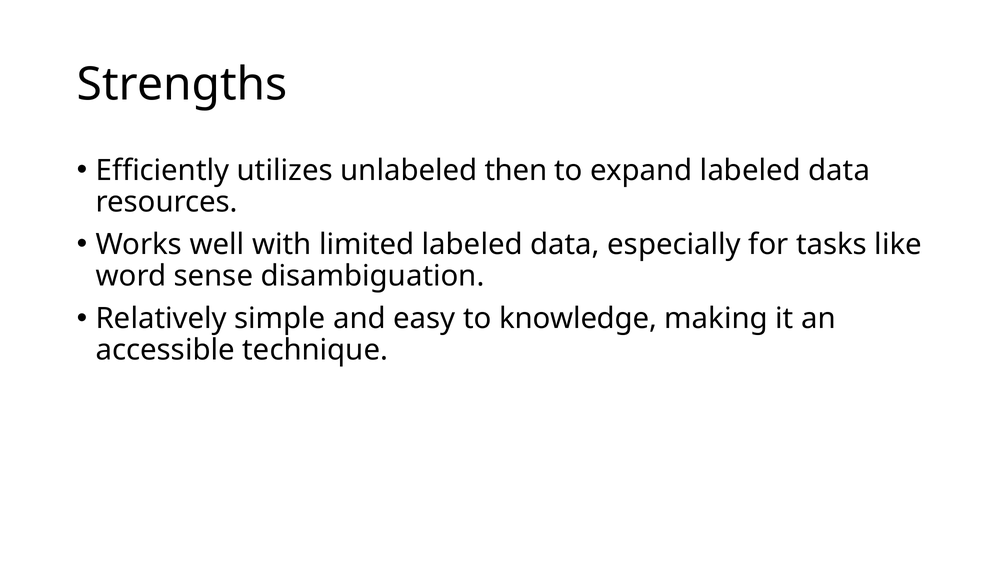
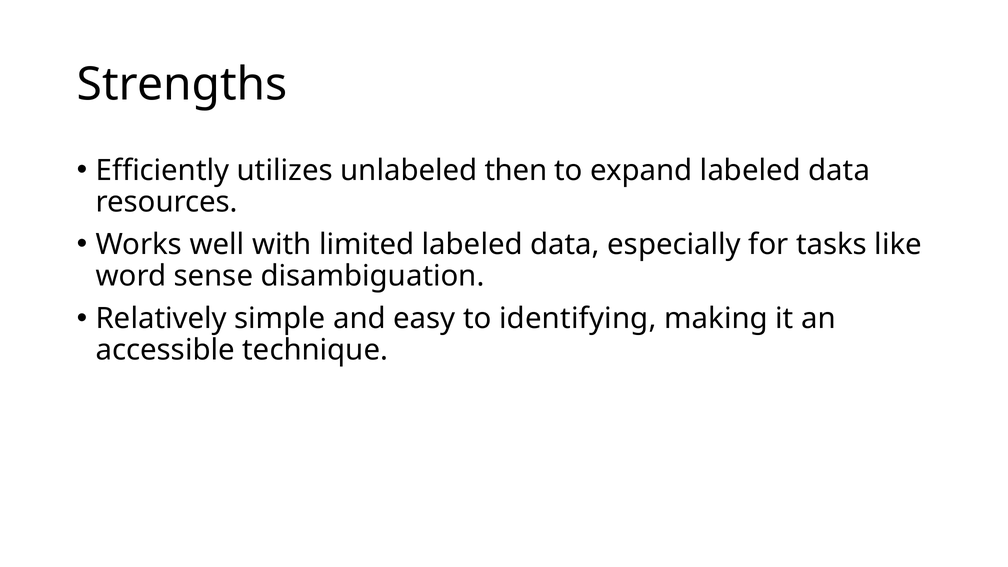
knowledge: knowledge -> identifying (578, 318)
